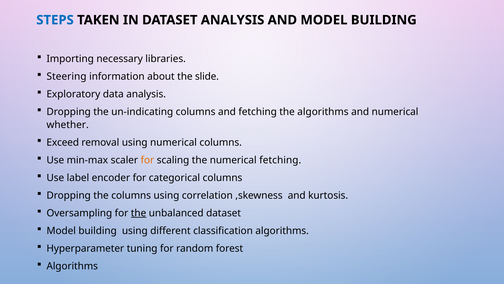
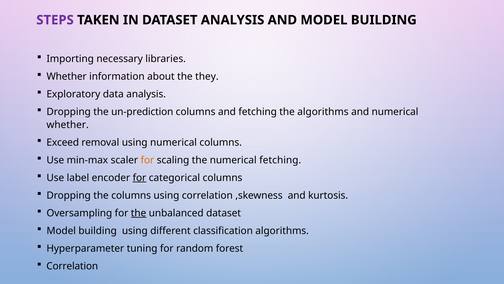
STEPS colour: blue -> purple (55, 20)
Steering: Steering -> Whether (67, 76)
slide: slide -> they (207, 76)
un-indicating: un-indicating -> un-prediction (142, 112)
for underline: none -> present (139, 177)
Algorithms: Algorithms -> Correlation (72, 266)
